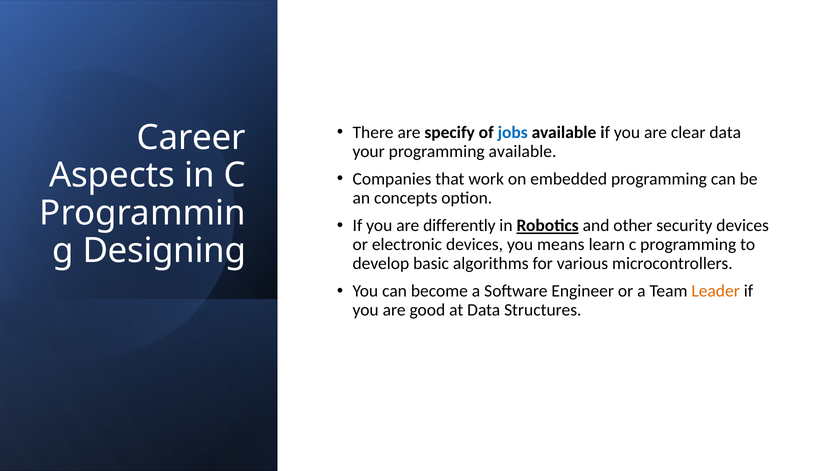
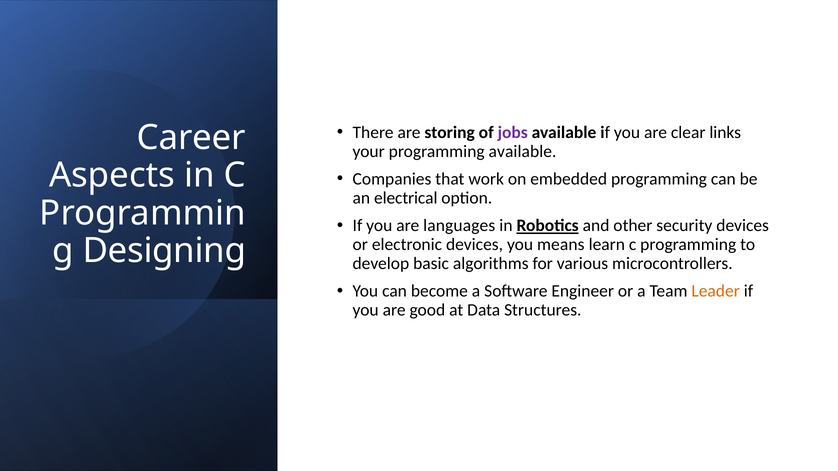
specify: specify -> storing (450, 133)
jobs colour: blue -> purple (513, 133)
clear data: data -> links (725, 133)
concepts: concepts -> electrical (406, 198)
differently: differently -> languages (459, 226)
